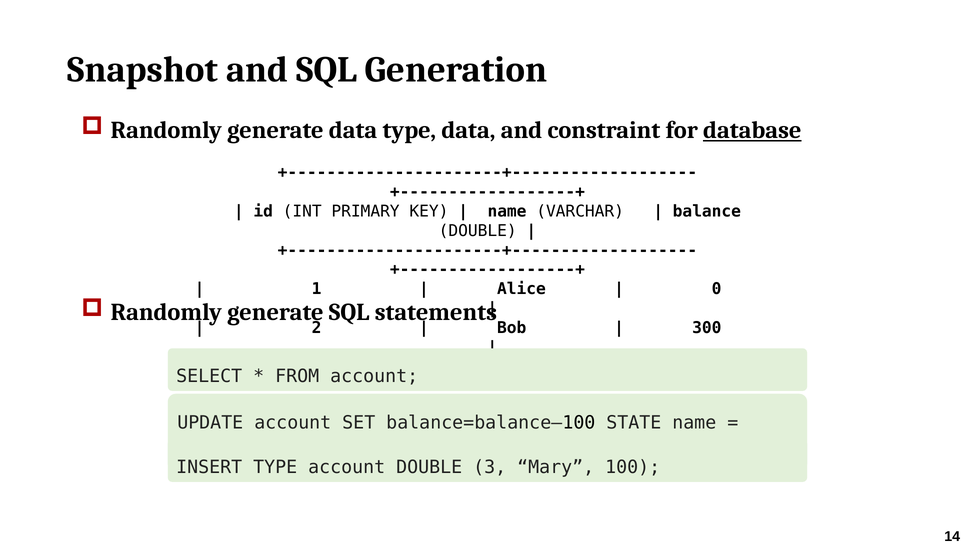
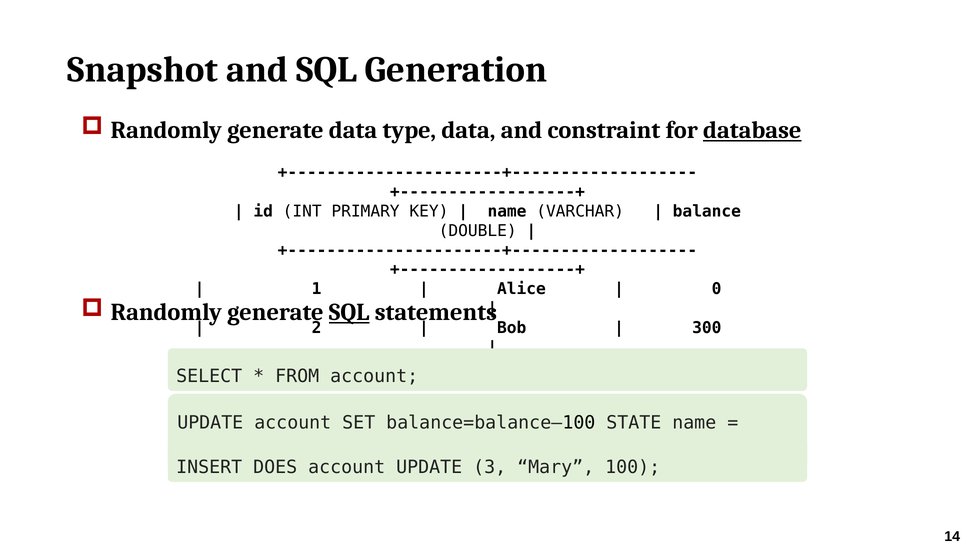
SQL underline: none -> present (349, 312)
TYPE: TYPE -> DOES (275, 468)
DOUBLE: DOUBLE -> UPDATE (429, 468)
